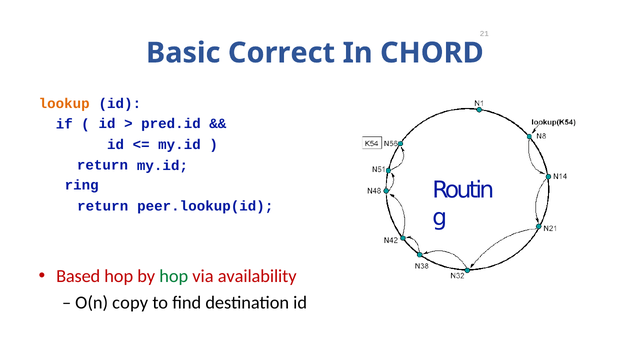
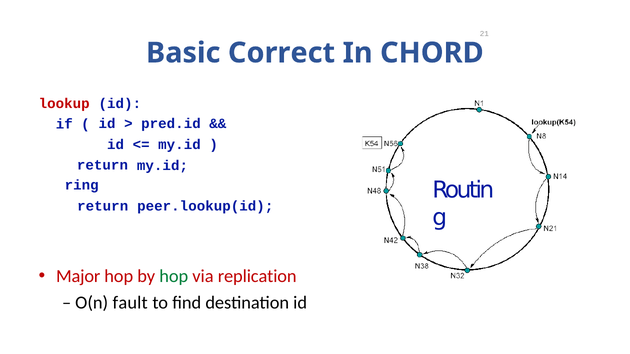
lookup colour: orange -> red (64, 104)
Based: Based -> Major (78, 276)
availability: availability -> replication (257, 276)
copy: copy -> fault (130, 303)
